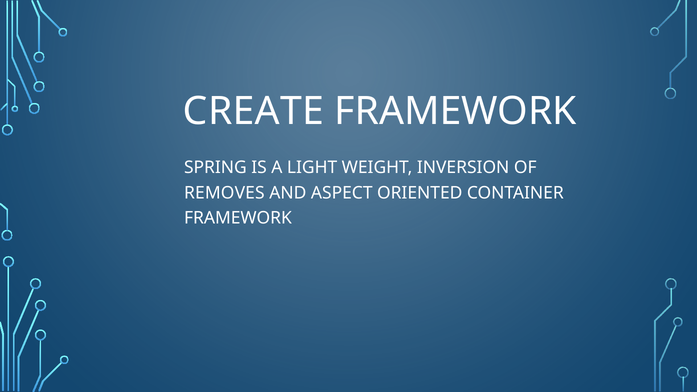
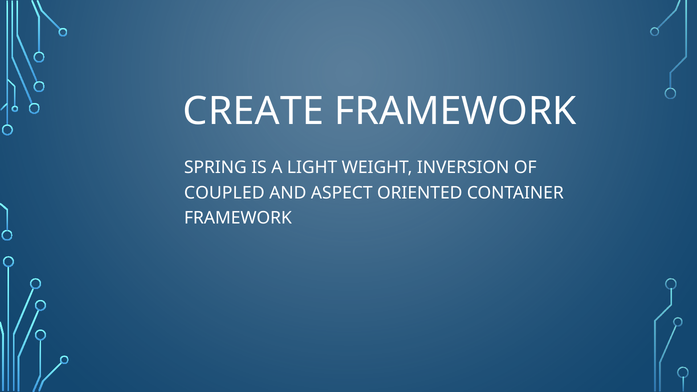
REMOVES: REMOVES -> COUPLED (224, 193)
